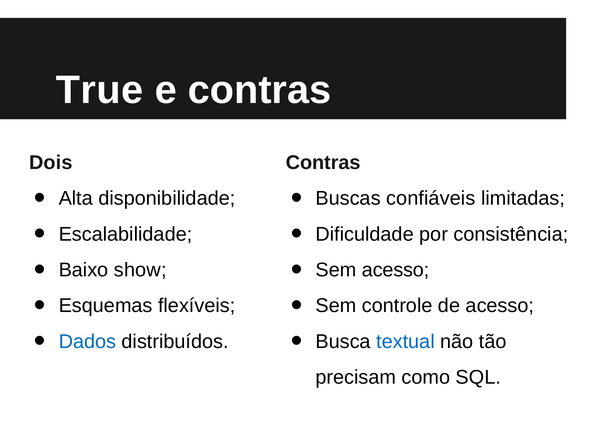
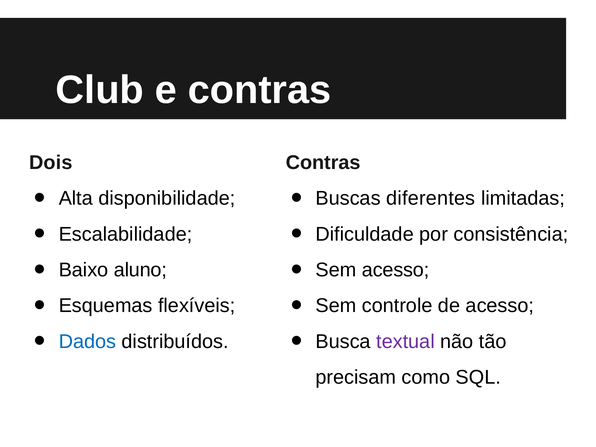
True: True -> Club (100, 90)
confiáveis: confiáveis -> diferentes (431, 198)
show: show -> aluno (140, 270)
textual colour: blue -> purple (405, 341)
